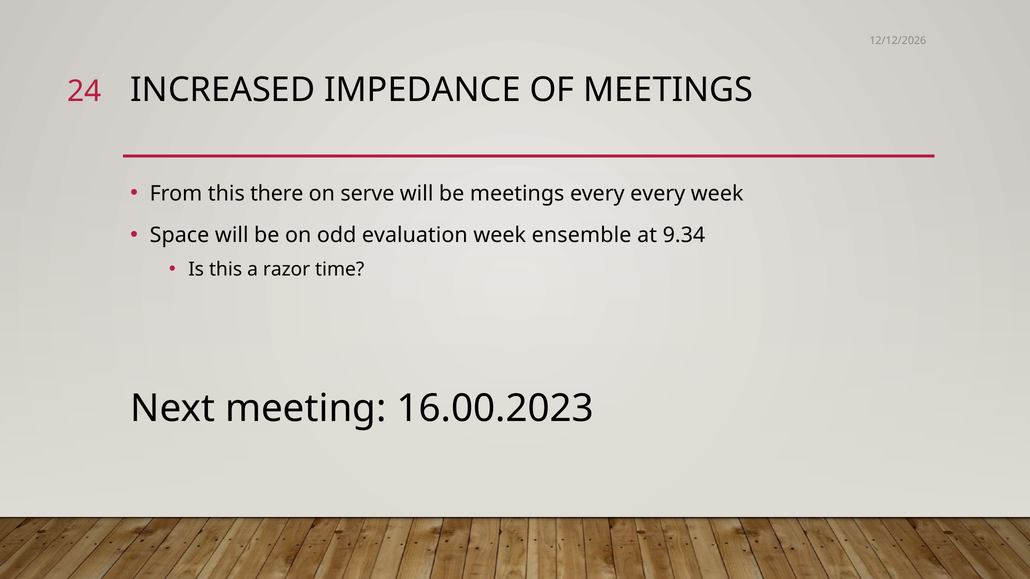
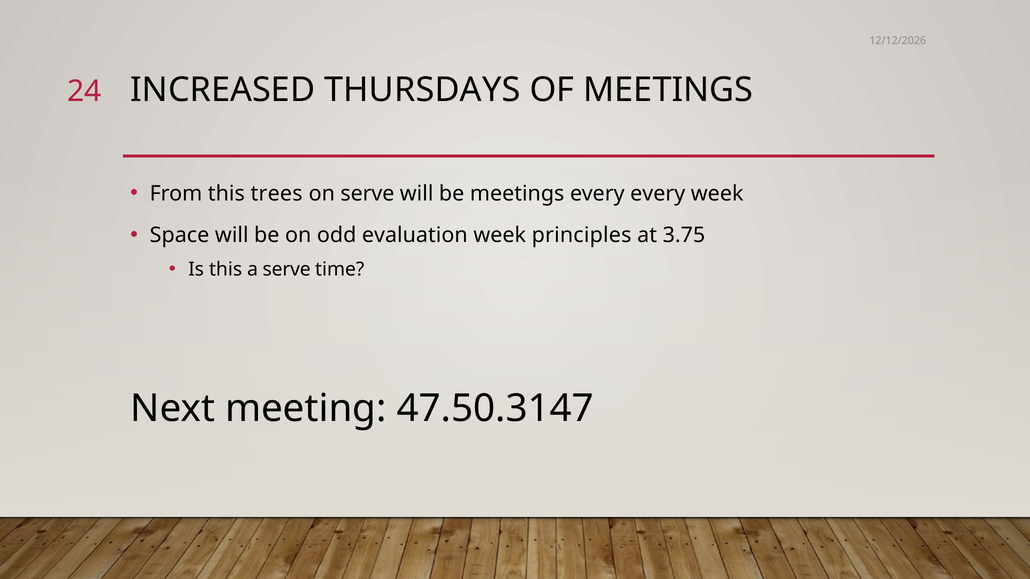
IMPEDANCE: IMPEDANCE -> THURSDAYS (422, 90)
there: there -> trees (277, 194)
ensemble: ensemble -> principles (582, 235)
9.34: 9.34 -> 3.75 (684, 235)
a razor: razor -> serve (287, 270)
16.00.2023: 16.00.2023 -> 47.50.3147 (495, 409)
